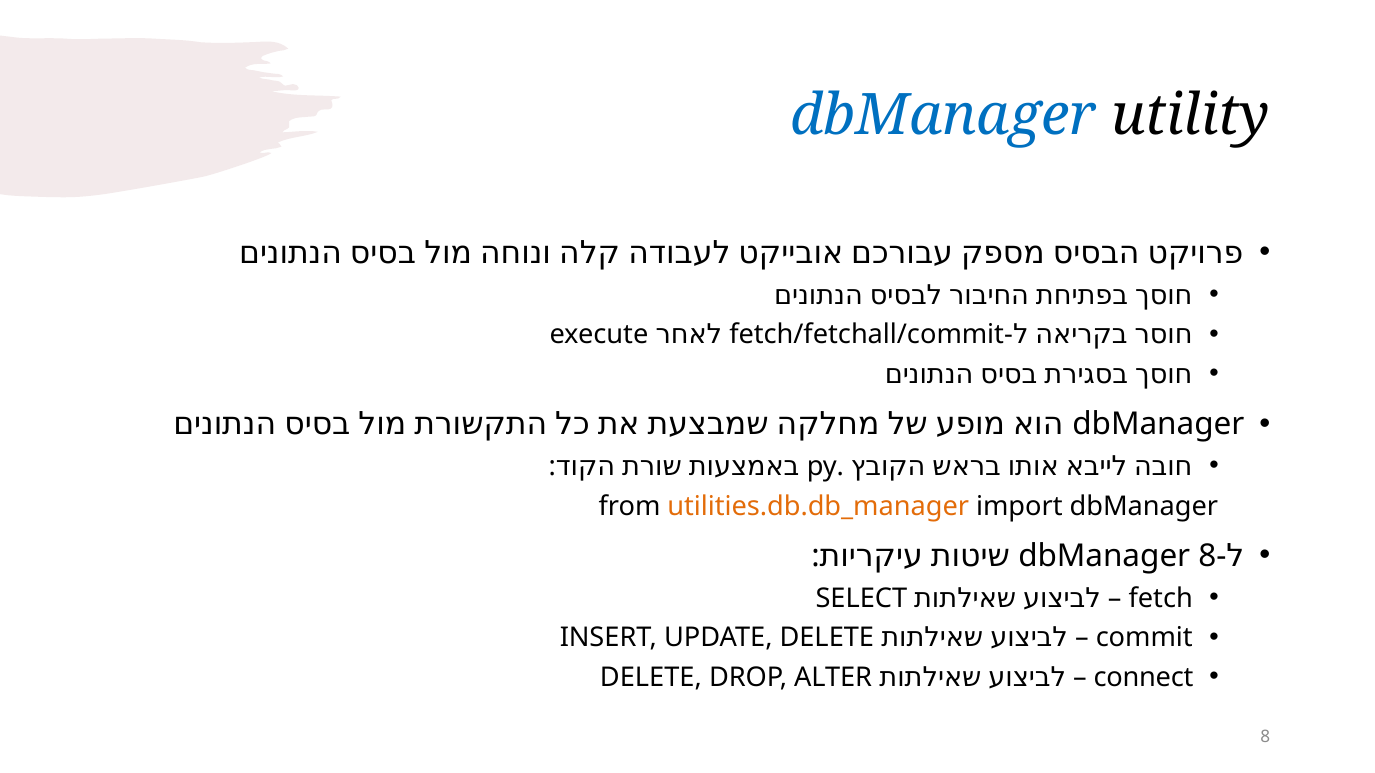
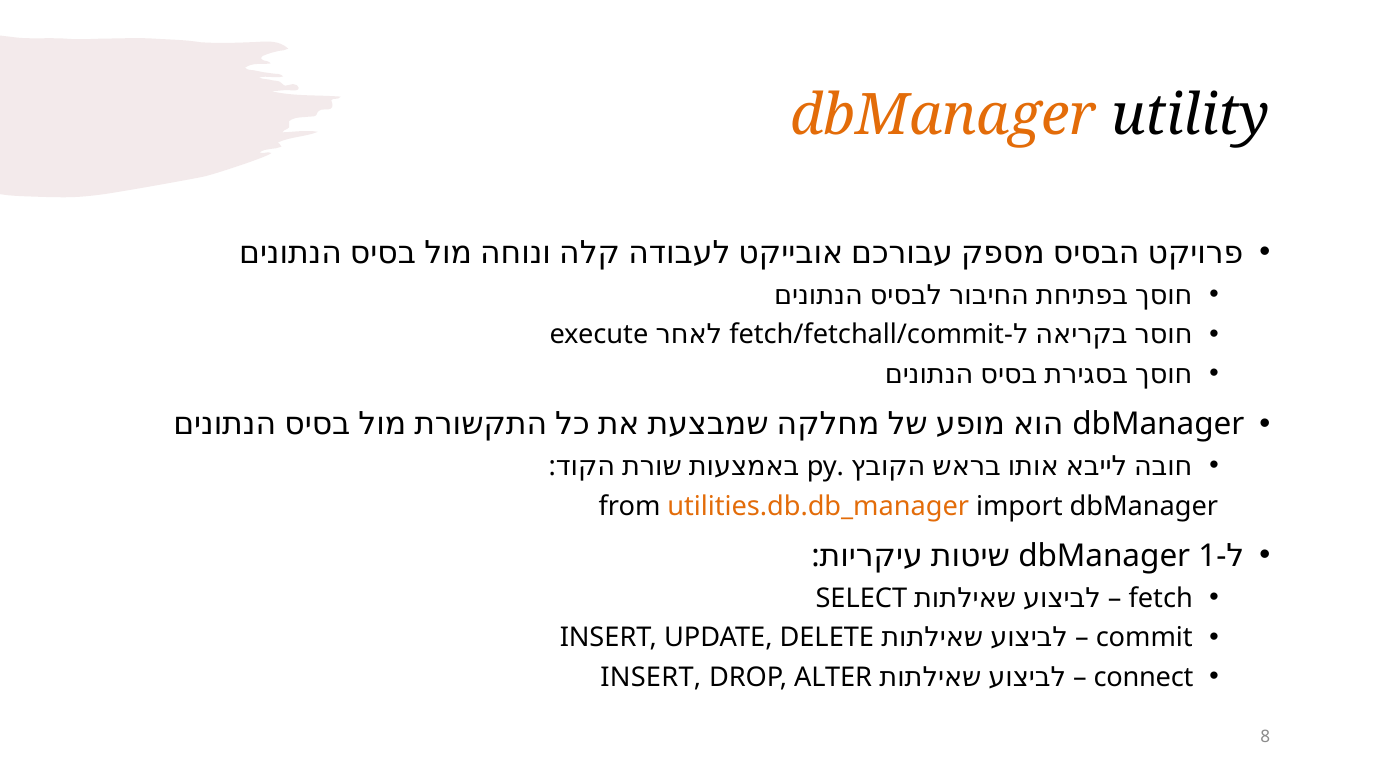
dbManager colour: blue -> orange (943, 116)
dbManager 8: 8 -> 1 (1207, 556)
DELETE: DELETE -> INSERT (651, 678)
